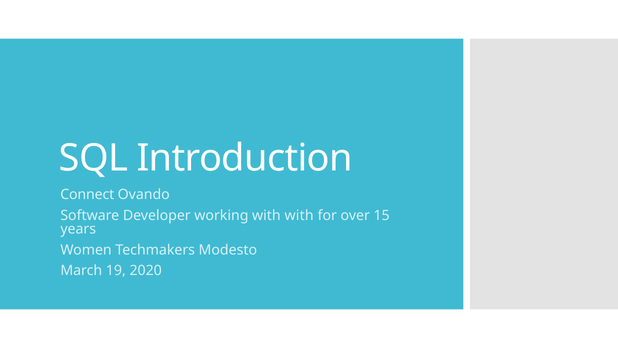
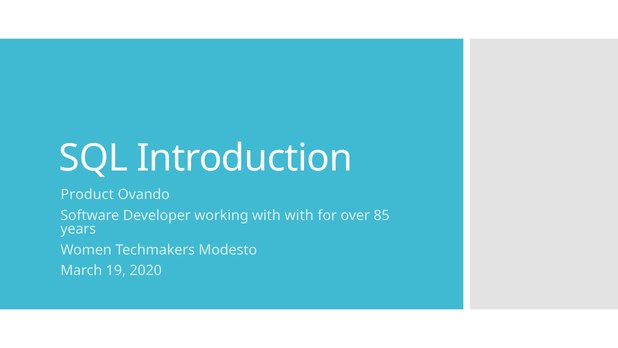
Connect: Connect -> Product (87, 194)
15: 15 -> 85 (382, 215)
